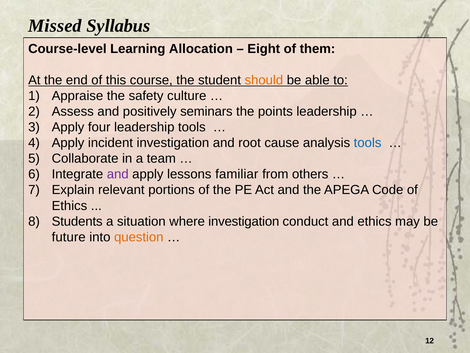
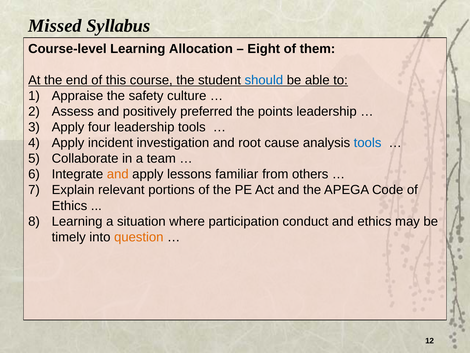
should colour: orange -> blue (264, 80)
seminars: seminars -> preferred (206, 111)
and colour: purple -> orange (118, 174)
Students: Students -> Learning (77, 221)
where investigation: investigation -> participation (244, 221)
future: future -> timely (69, 237)
